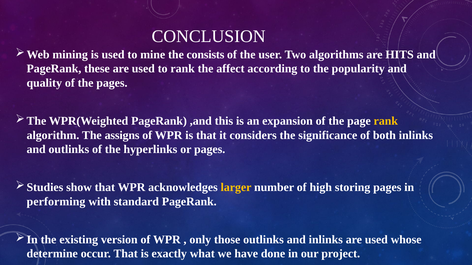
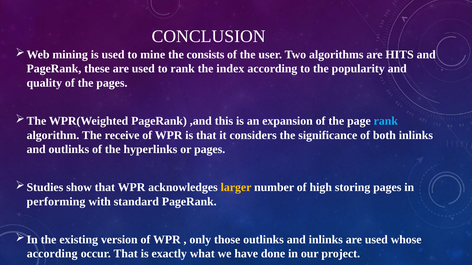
affect: affect -> index (230, 69)
rank colour: yellow -> light blue (386, 121)
assigns: assigns -> receive (122, 135)
determine: determine -> according (52, 254)
